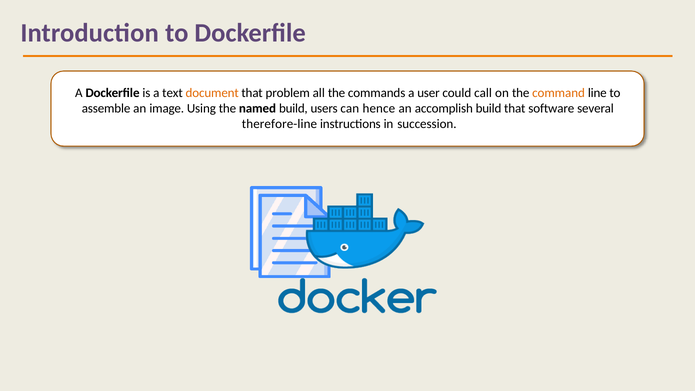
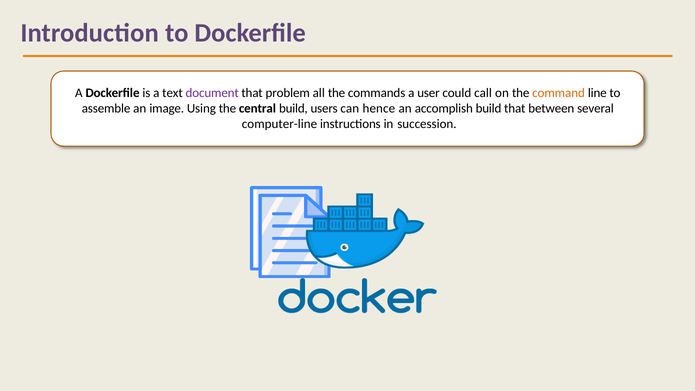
document colour: orange -> purple (212, 93)
named: named -> central (257, 109)
software: software -> between (551, 109)
therefore-line: therefore-line -> computer-line (280, 124)
